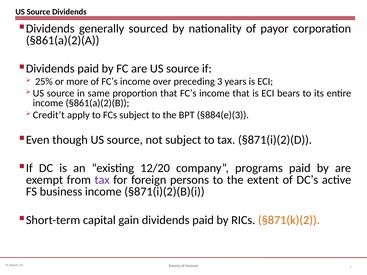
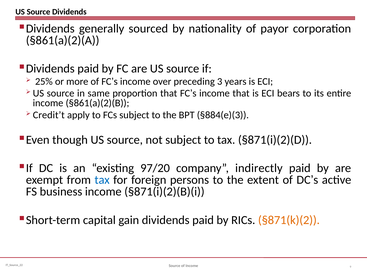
12/20: 12/20 -> 97/20 (155, 168)
programs: programs -> indirectly (259, 168)
tax colour: purple -> blue (102, 180)
